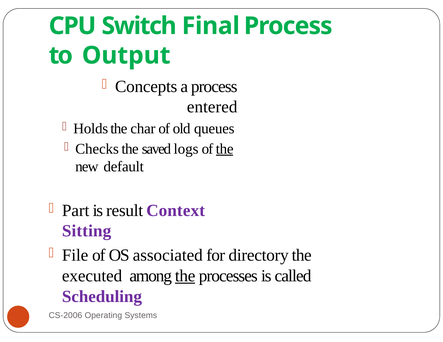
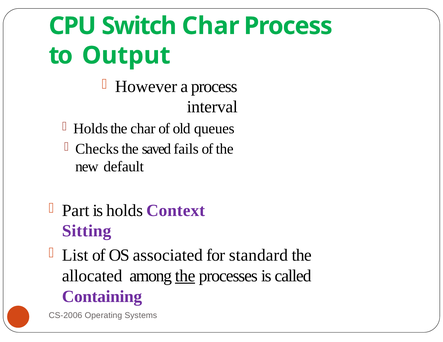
Switch Final: Final -> Char (211, 26)
Concepts: Concepts -> However (146, 87)
entered: entered -> interval (212, 107)
logs: logs -> fails (186, 149)
the underline: present -> none (225, 149)
is result: result -> holds (125, 211)
File: File -> List (75, 256)
directory: directory -> standard (258, 256)
executed: executed -> allocated (92, 276)
Scheduling: Scheduling -> Containing (102, 297)
